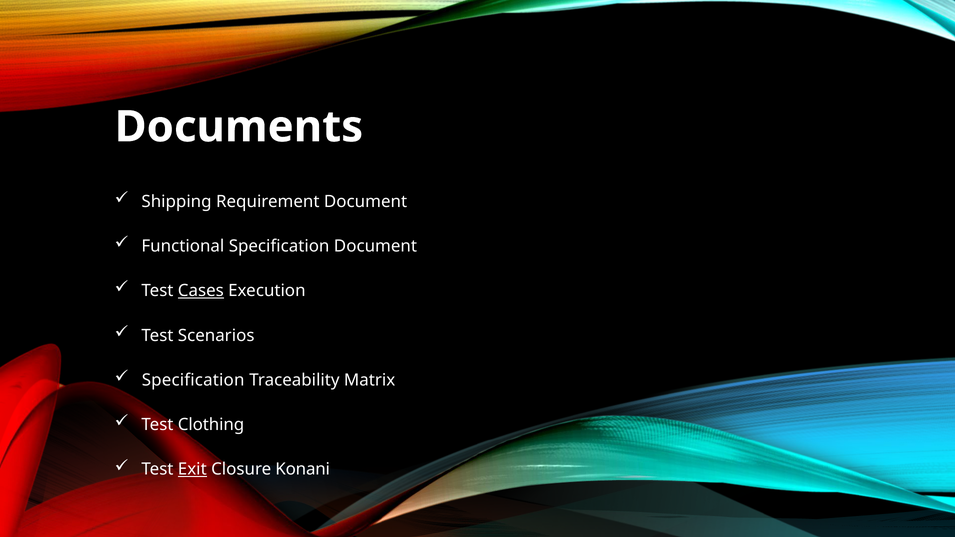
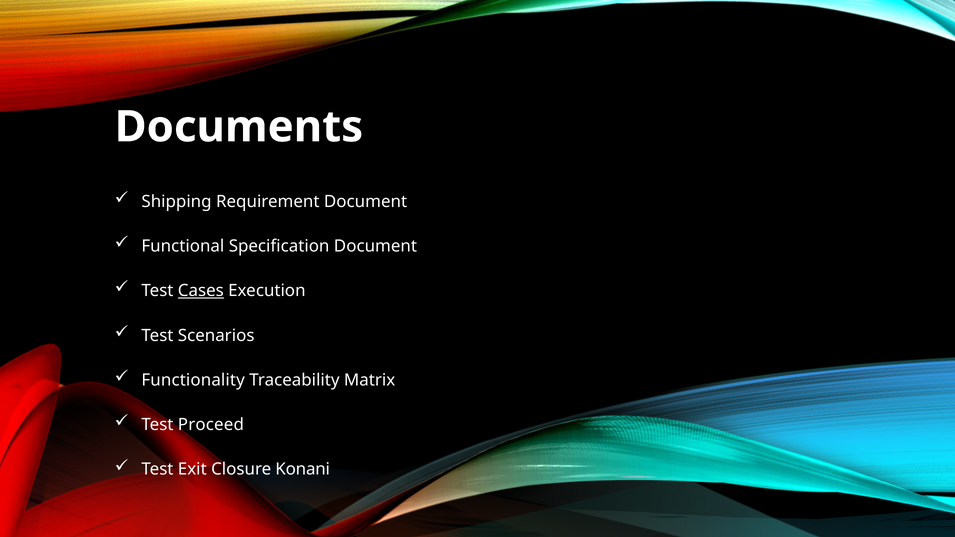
Specification: Specification -> Functionality (193, 380)
Clothing: Clothing -> Proceed (211, 425)
Exit underline: present -> none (192, 470)
